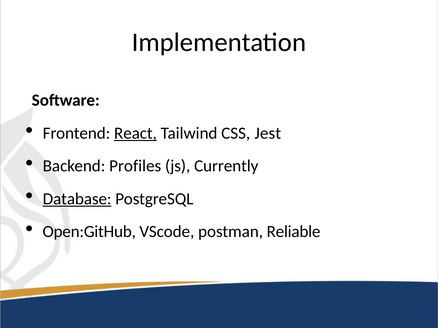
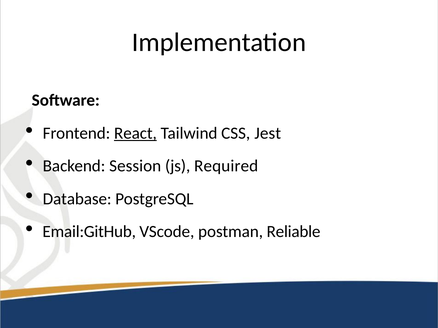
Profiles: Profiles -> Session (135, 166)
Currently: Currently -> Required (226, 166)
Database underline: present -> none (77, 199)
Open:GitHub: Open:GitHub -> Email:GitHub (89, 232)
